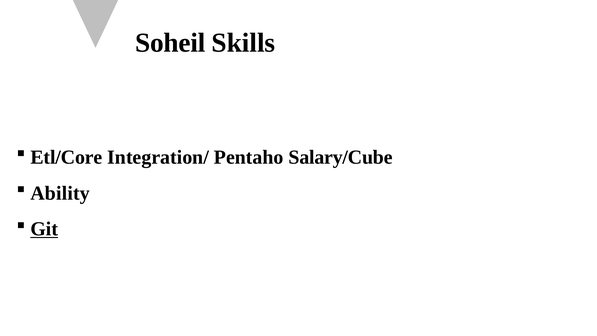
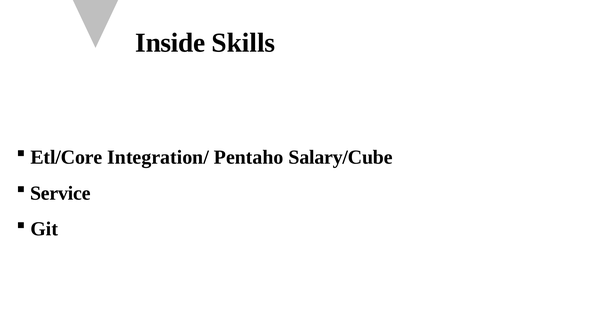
Soheil: Soheil -> Inside (170, 43)
Ability: Ability -> Service (60, 193)
Git underline: present -> none (44, 229)
